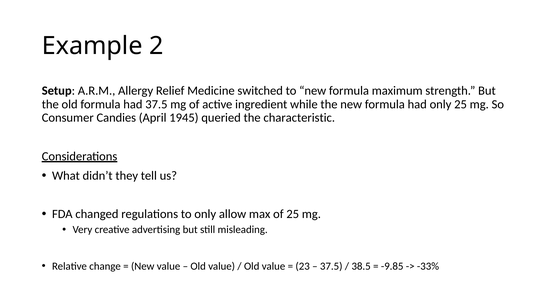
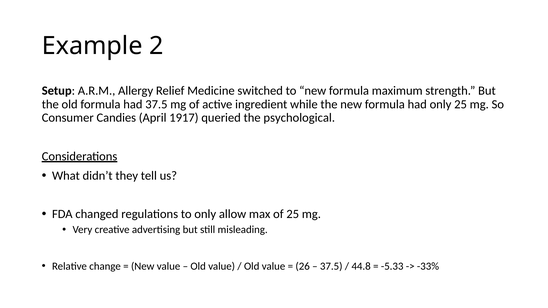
1945: 1945 -> 1917 (184, 118)
characteristic: characteristic -> psychological (299, 118)
23: 23 -> 26 (303, 266)
38.5: 38.5 -> 44.8 (361, 266)
-9.85: -9.85 -> -5.33 (392, 266)
